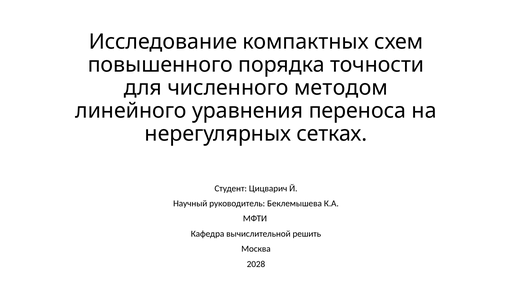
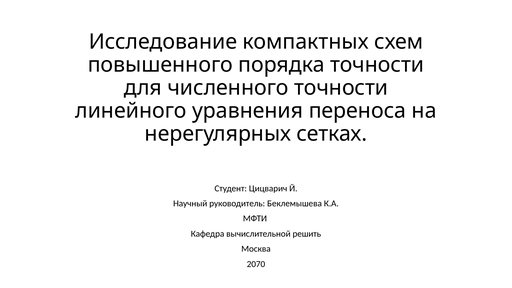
численного методом: методом -> точности (341, 88)
2028: 2028 -> 2070 (256, 264)
